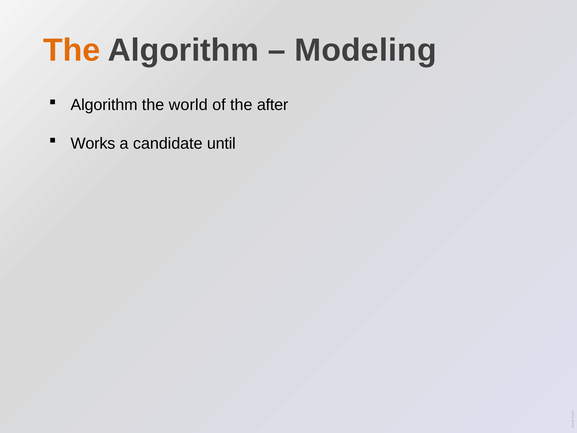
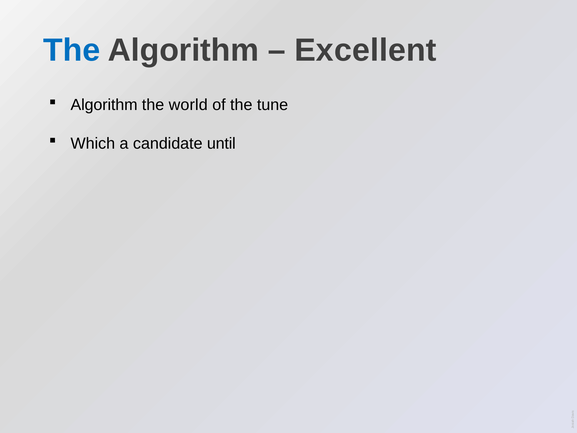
The colour: orange -> blue (72, 50)
Modeling: Modeling -> Excellent (366, 50)
after: after -> tune (273, 105)
Works: Works -> Which (93, 143)
